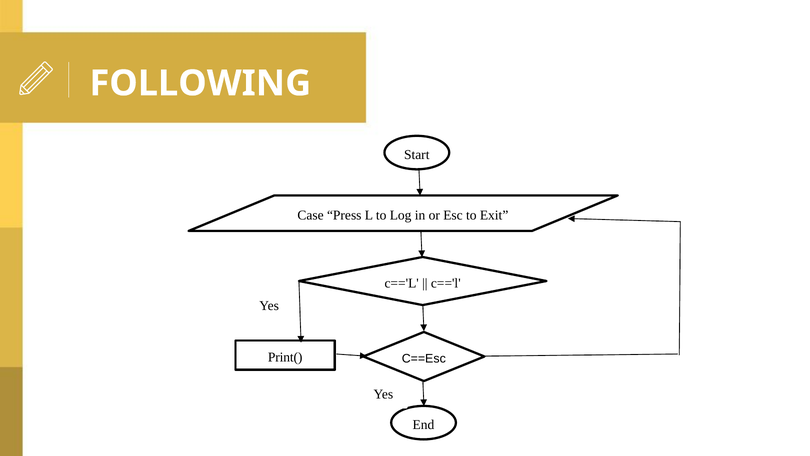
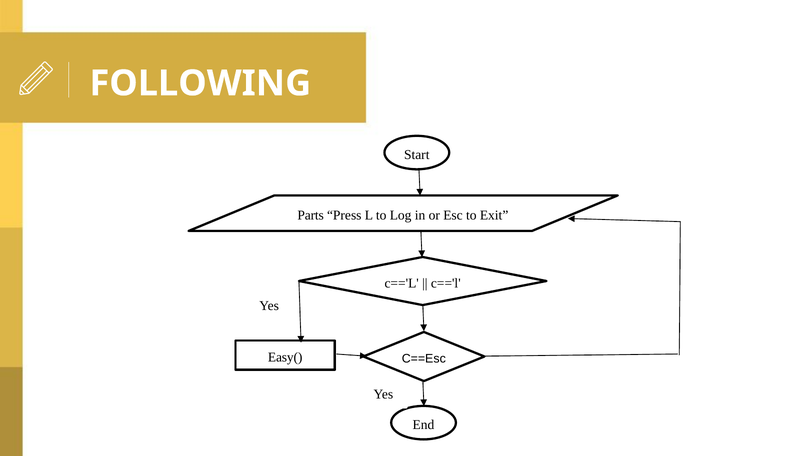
Case: Case -> Parts (311, 215)
Print(: Print( -> Easy( (285, 357)
